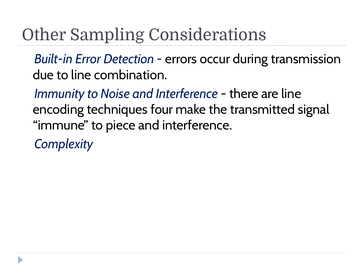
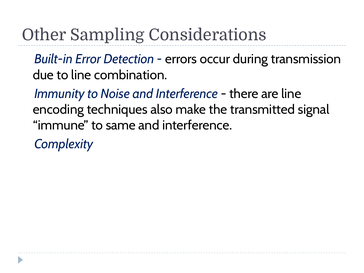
four: four -> also (162, 109)
piece: piece -> same (121, 125)
